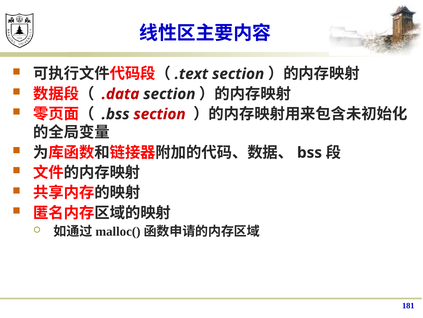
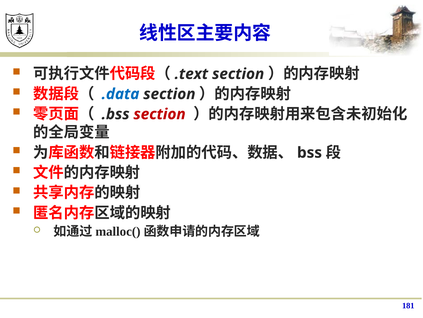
.data colour: red -> blue (120, 94)
